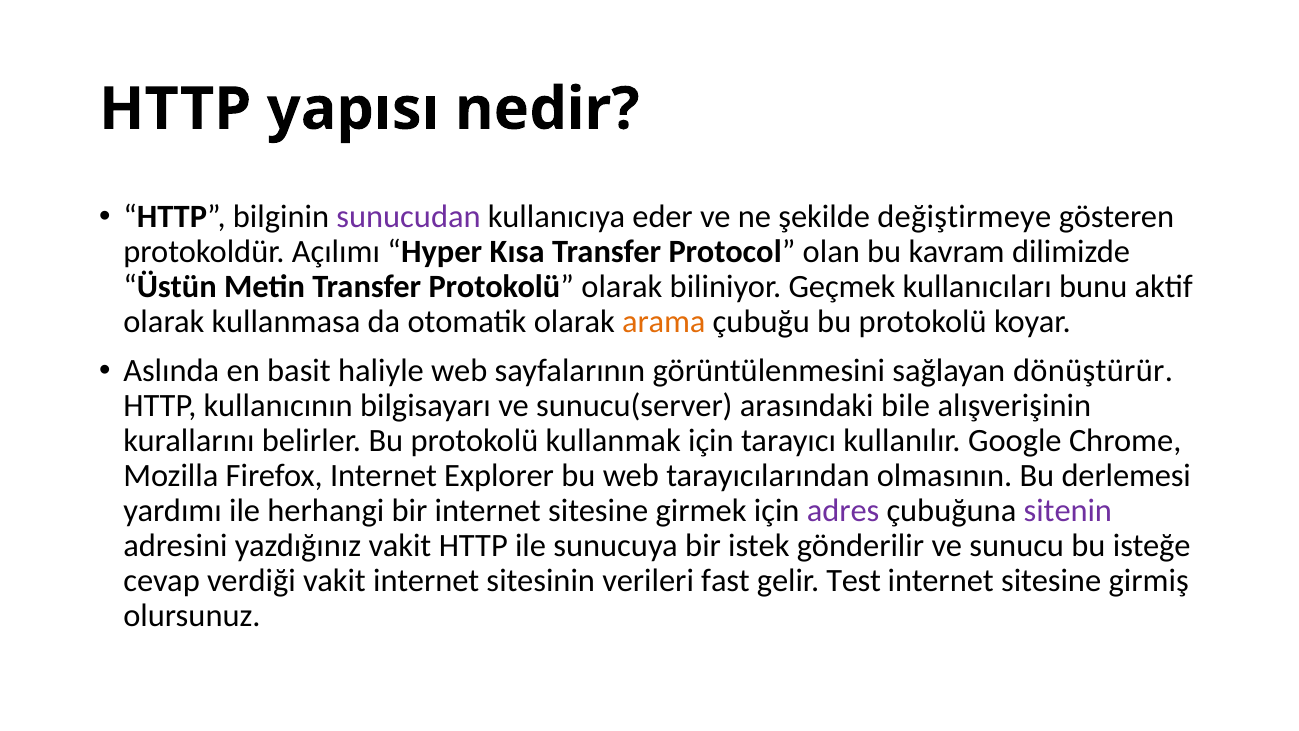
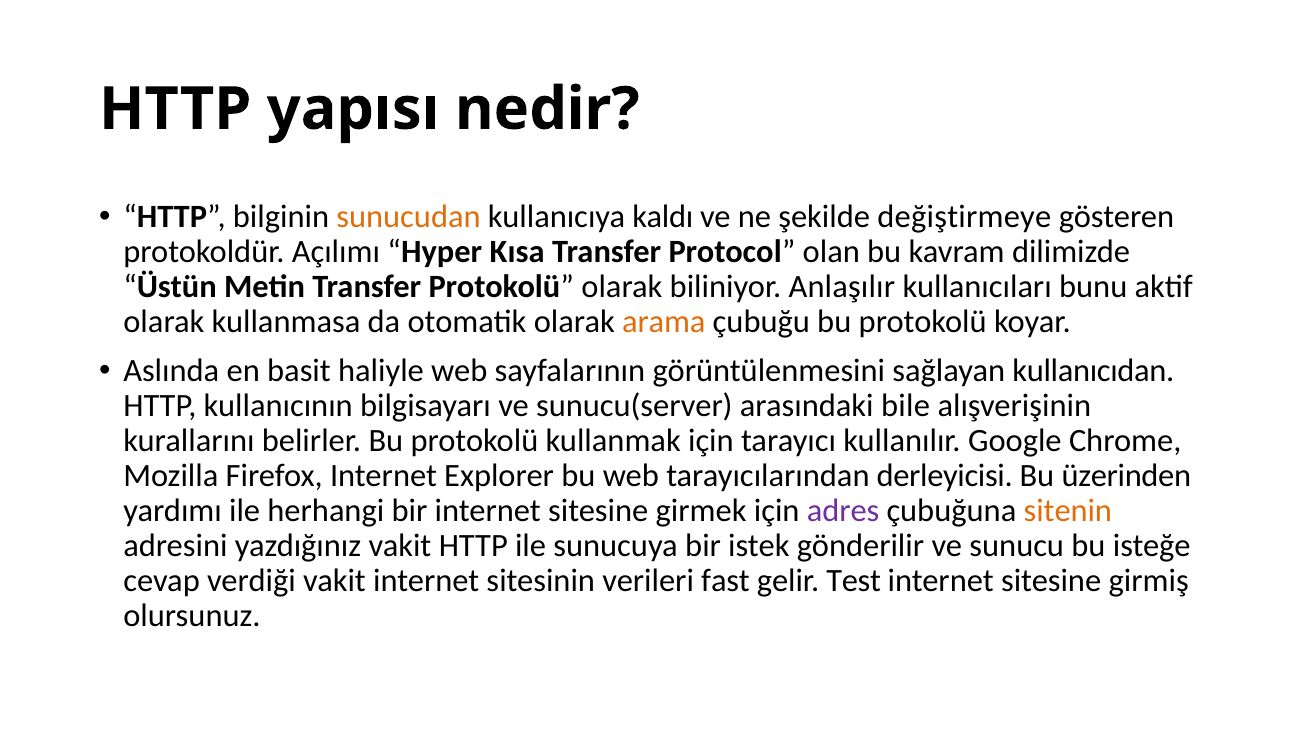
sunucudan colour: purple -> orange (409, 217)
eder: eder -> kaldı (663, 217)
Geçmek: Geçmek -> Anlaşılır (842, 287)
dönüştürür: dönüştürür -> kullanıcıdan (1093, 370)
olmasının: olmasının -> derleyicisi (945, 476)
derlemesi: derlemesi -> üzerinden (1126, 476)
sitenin colour: purple -> orange (1068, 511)
